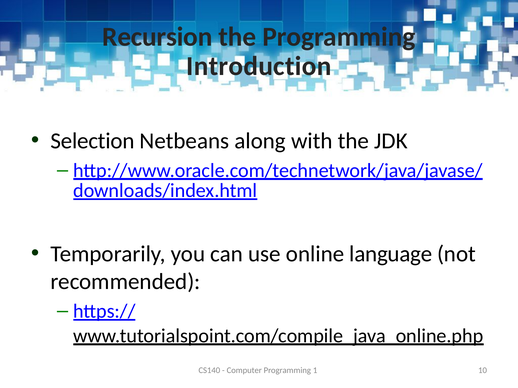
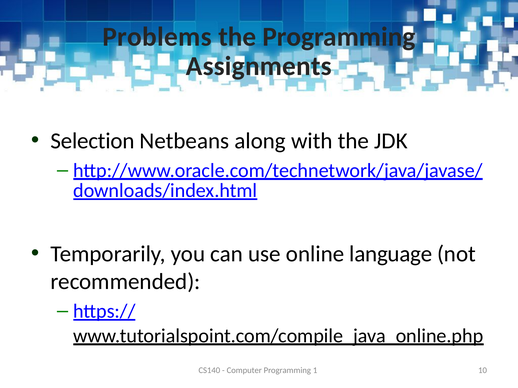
Recursion: Recursion -> Problems (157, 37)
Introduction: Introduction -> Assignments (259, 66)
